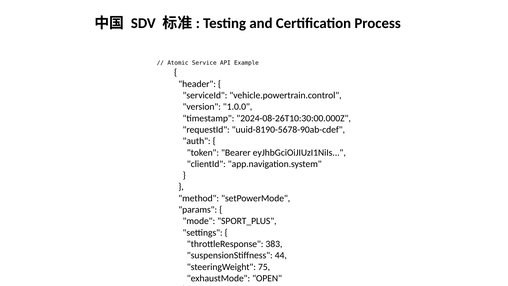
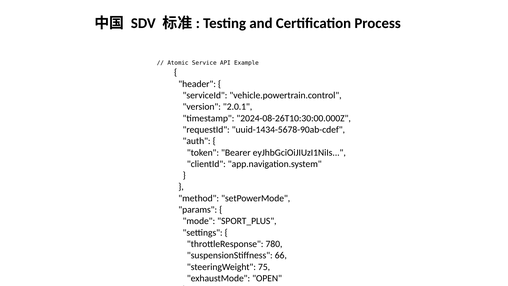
1.0.0: 1.0.0 -> 2.0.1 (238, 107)
uuid-8190-5678-90ab-cdef: uuid-8190-5678-90ab-cdef -> uuid-1434-5678-90ab-cdef (288, 130)
383: 383 -> 780 (274, 244)
44: 44 -> 66 (281, 255)
